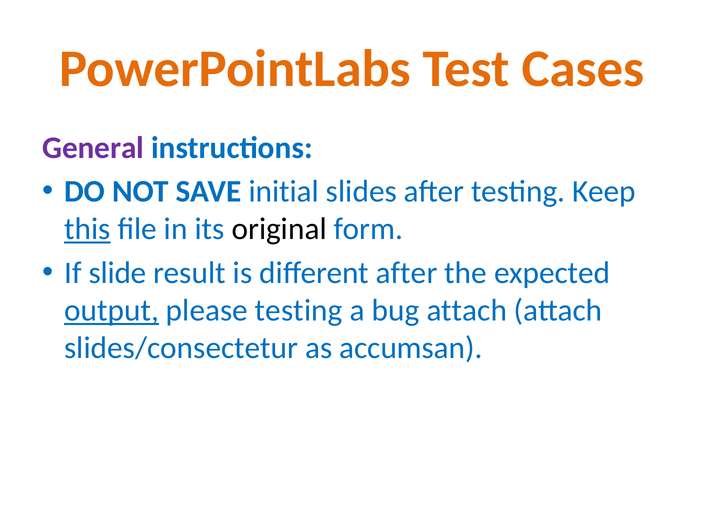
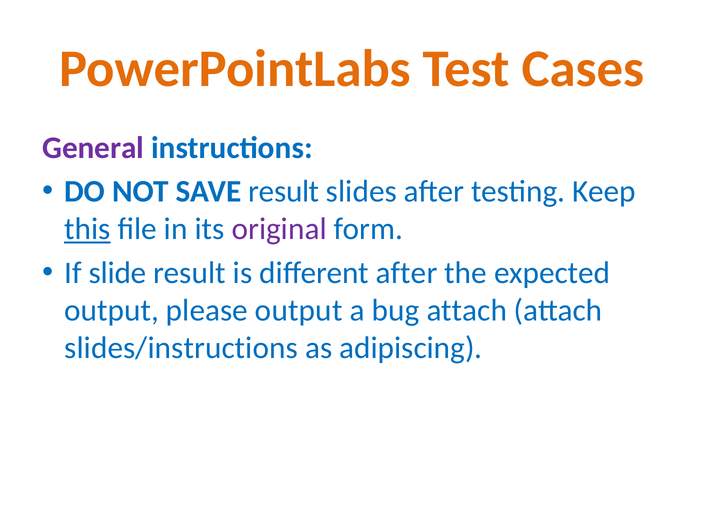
SAVE initial: initial -> result (284, 192)
original colour: black -> purple (279, 229)
output underline: present -> none (112, 310)
please testing: testing -> output (299, 310)
slides/consectetur: slides/consectetur -> slides/instructions (181, 348)
accumsan: accumsan -> adipiscing (411, 348)
